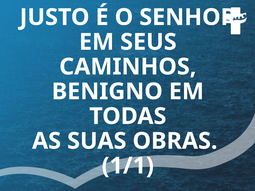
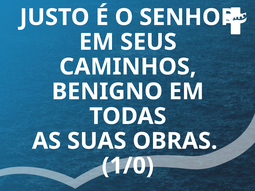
1/1: 1/1 -> 1/0 (128, 166)
